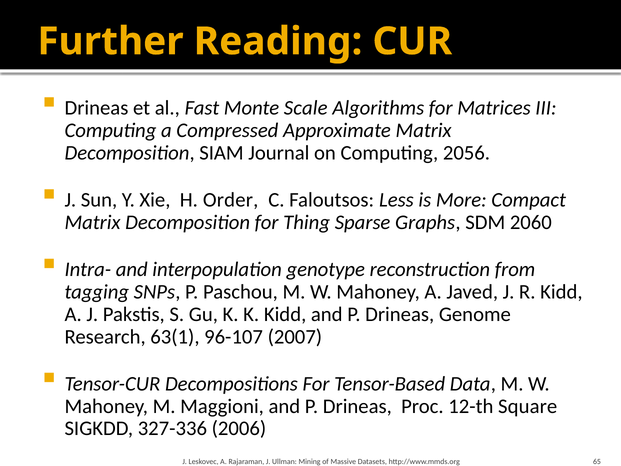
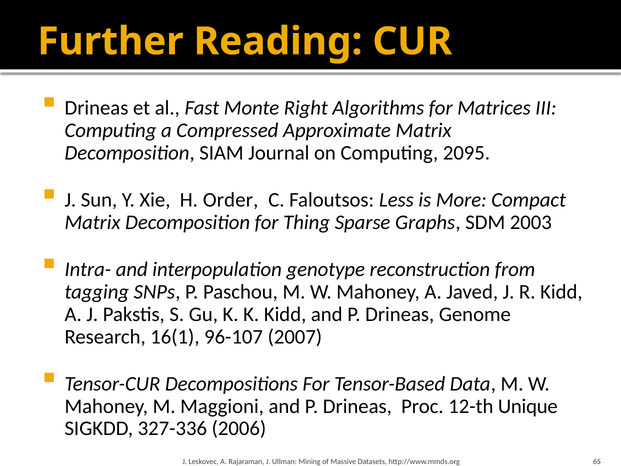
Scale: Scale -> Right (306, 108)
2056: 2056 -> 2095 (466, 153)
2060: 2060 -> 2003 (531, 222)
63(1: 63(1 -> 16(1 (175, 337)
Square: Square -> Unique (528, 406)
